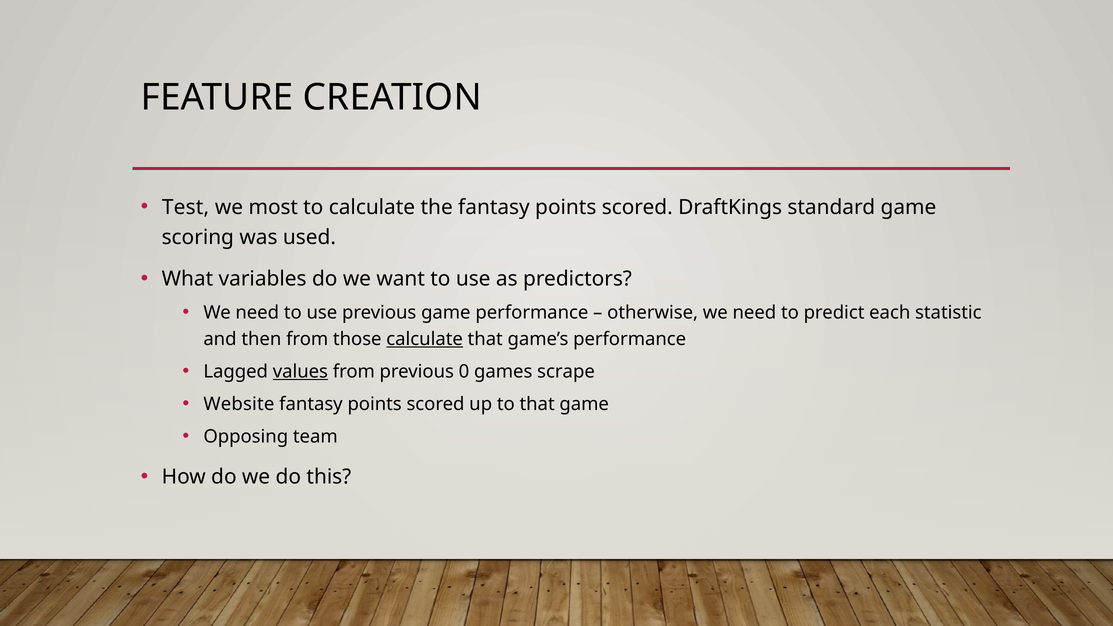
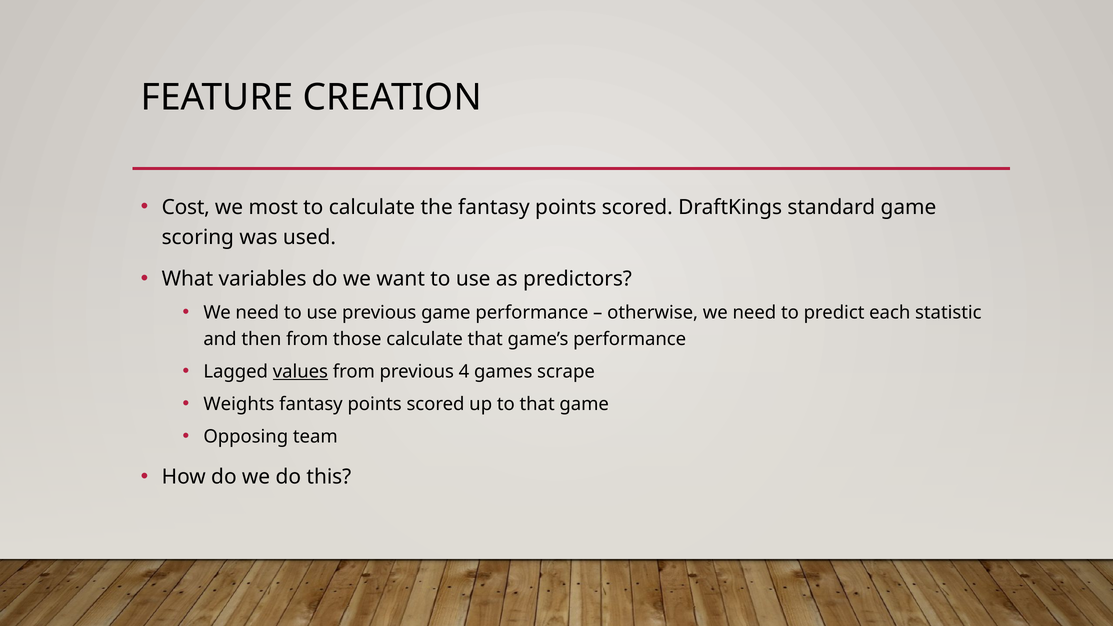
Test: Test -> Cost (186, 207)
calculate underline: present -> none (425, 339)
0: 0 -> 4 (464, 372)
Website: Website -> Weights (239, 404)
